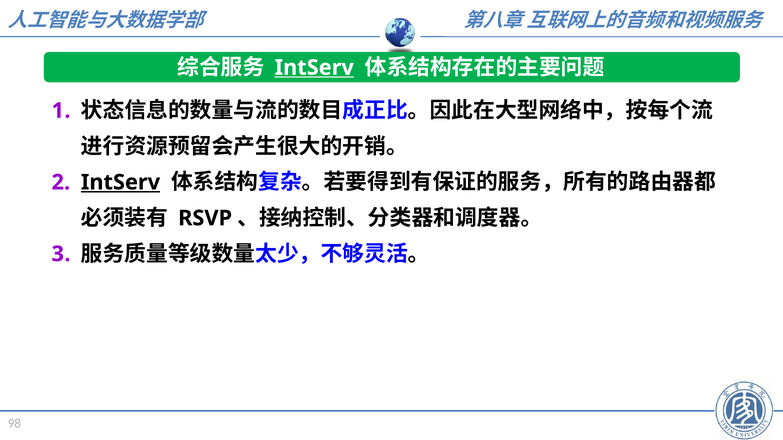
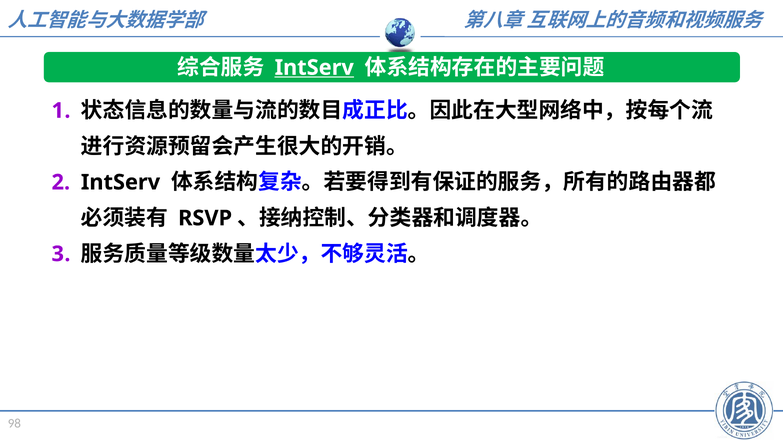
IntServ underline: present -> none (121, 182)
